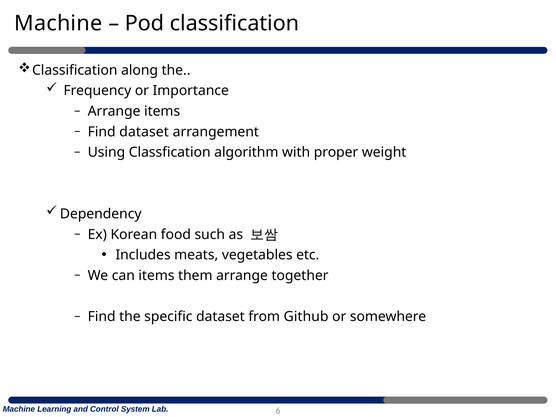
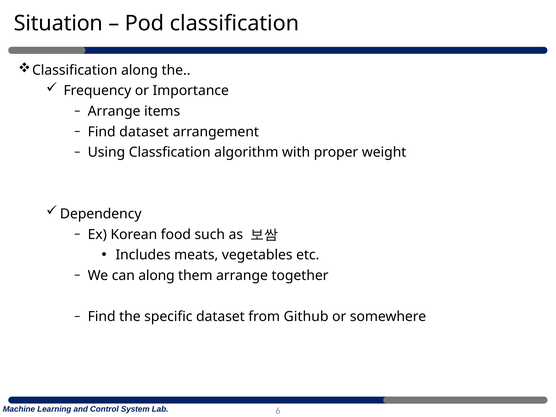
Machine: Machine -> Situation (58, 23)
can items: items -> along (157, 276)
